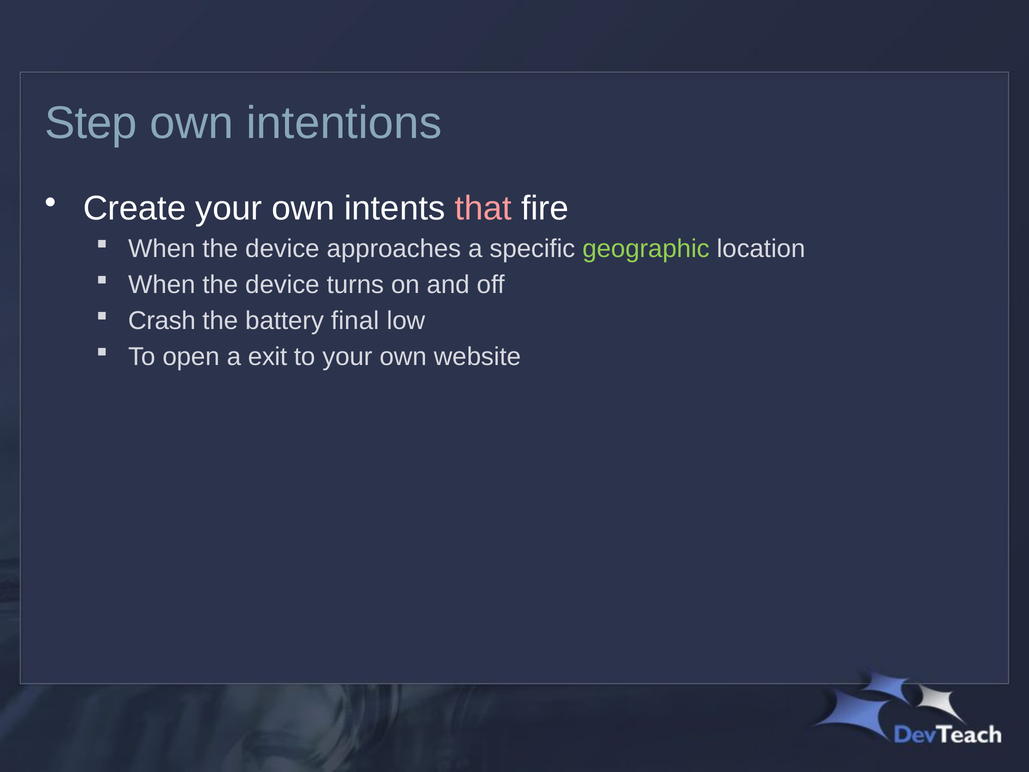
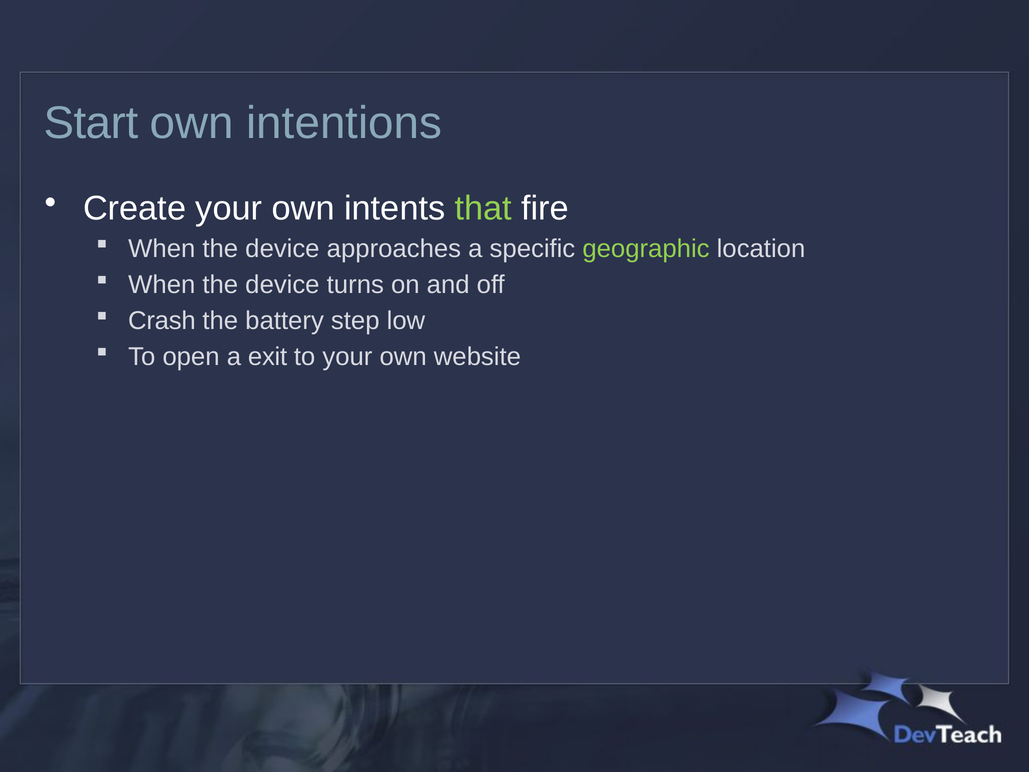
Step: Step -> Start (91, 123)
that colour: pink -> light green (483, 208)
final: final -> step (355, 321)
